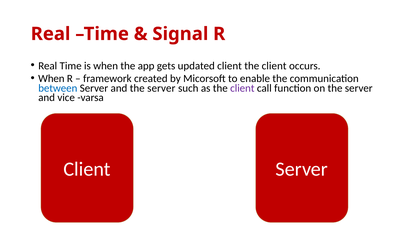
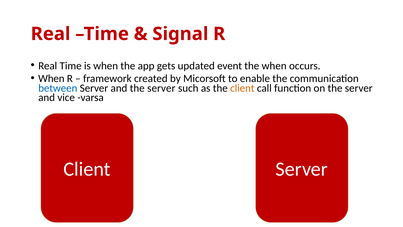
updated client: client -> event (230, 66)
client: client -> when (274, 66)
client colour: purple -> orange (242, 88)
